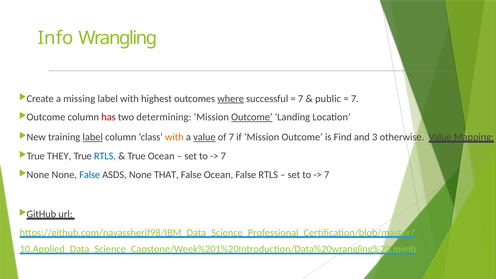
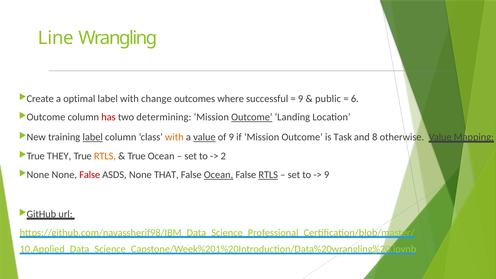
Info: Info -> Line (56, 38)
missing: missing -> optimal (79, 99)
highest: highest -> change (156, 99)
where underline: present -> none (231, 99)
7: 7 -> 9 (301, 99)
7: 7 -> 6 (355, 99)
of 7: 7 -> 9 (231, 137)
Find: Find -> Task (343, 137)
3: 3 -> 8 (375, 137)
RTLS colour: blue -> orange (105, 156)
7: 7 -> 2 (223, 156)
False colour: blue -> red (90, 175)
Ocean underline: none -> present (219, 175)
RTLS underline: none -> present (268, 175)
7: 7 -> 9 (327, 175)
